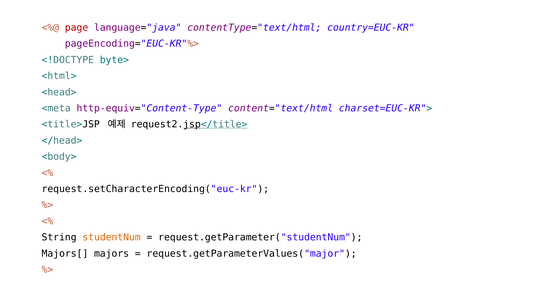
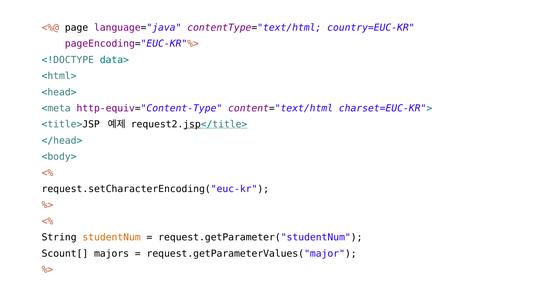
page colour: red -> black (77, 28)
byte>: byte> -> data> (114, 60)
Majors[: Majors[ -> Scount[ (65, 254)
